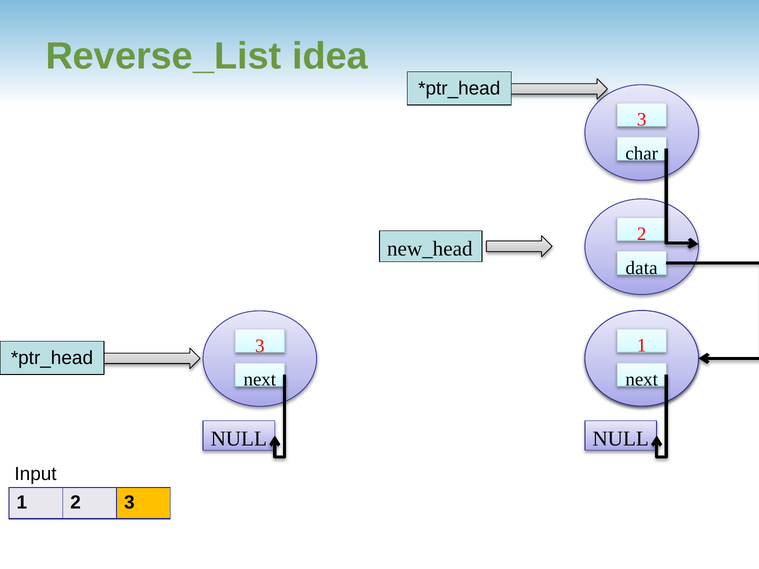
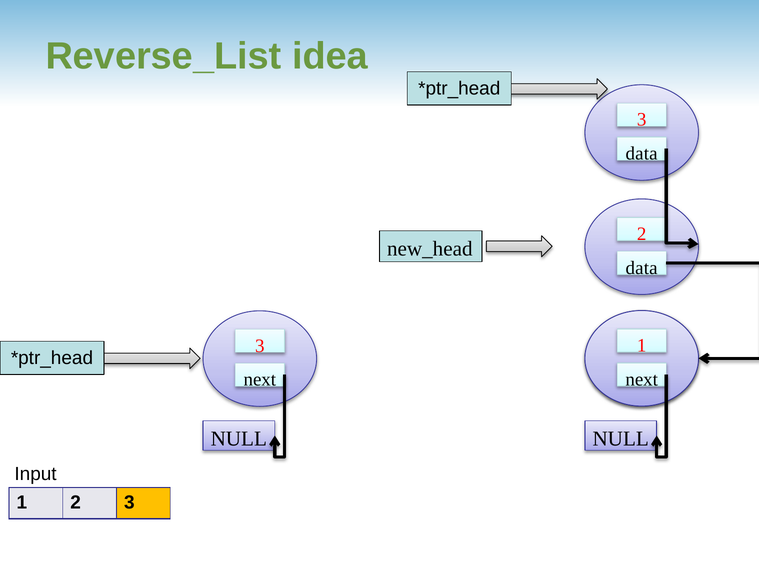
char: char -> data (642, 154)
